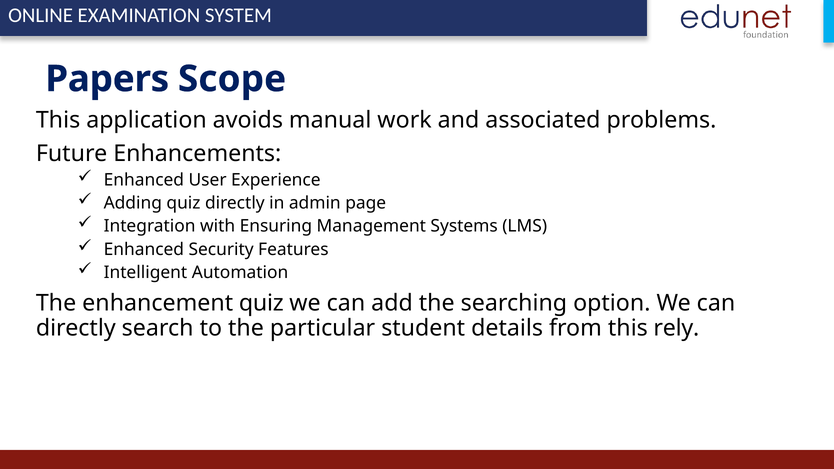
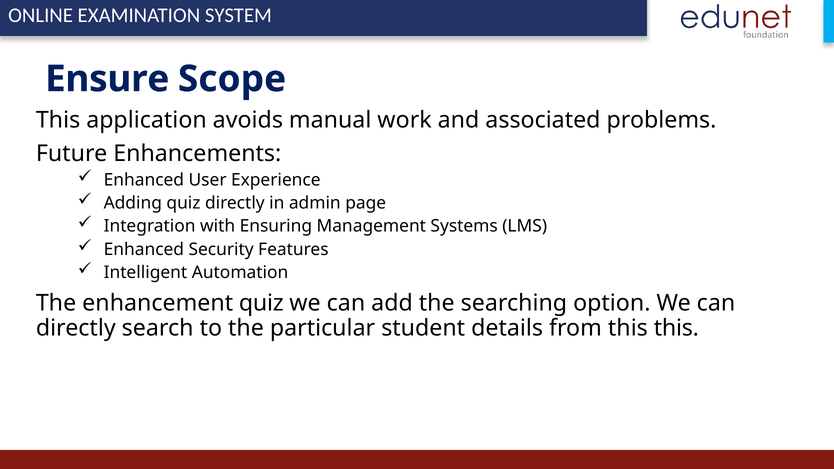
Papers: Papers -> Ensure (107, 79)
this rely: rely -> this (676, 328)
